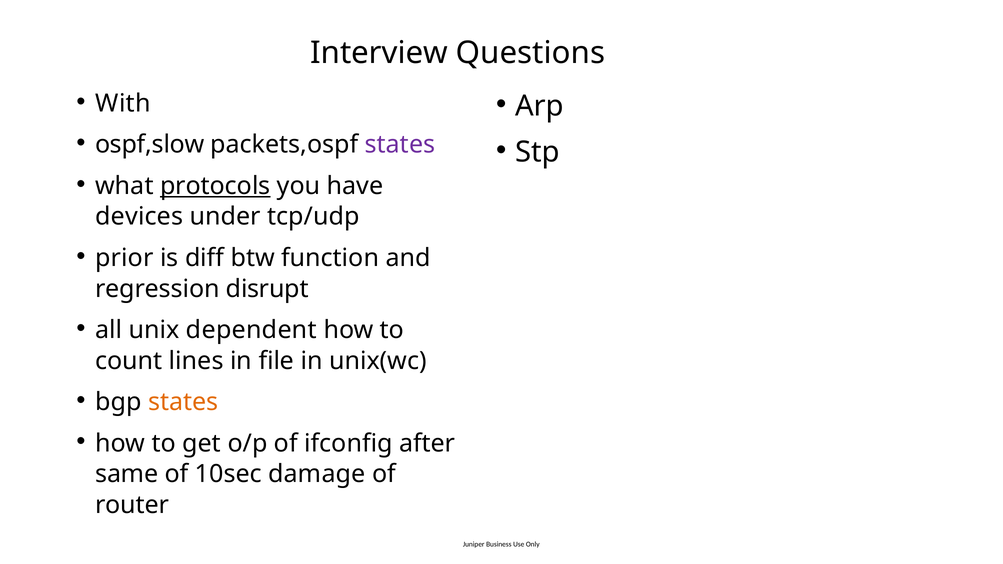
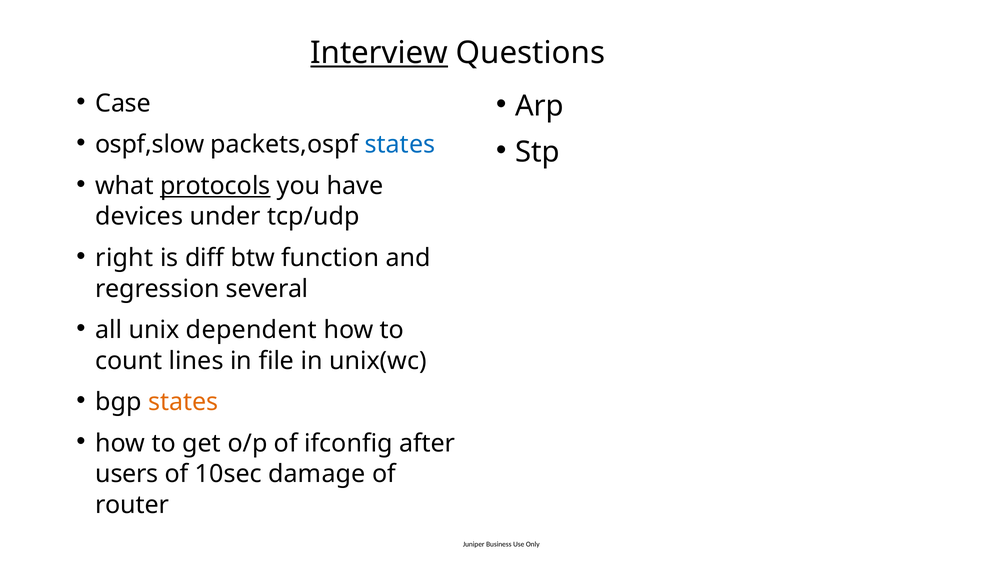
Interview underline: none -> present (379, 53)
With: With -> Case (123, 103)
states colour: purple -> blue (400, 145)
prior: prior -> right (124, 258)
disrupt: disrupt -> several (267, 289)
same: same -> users (127, 474)
